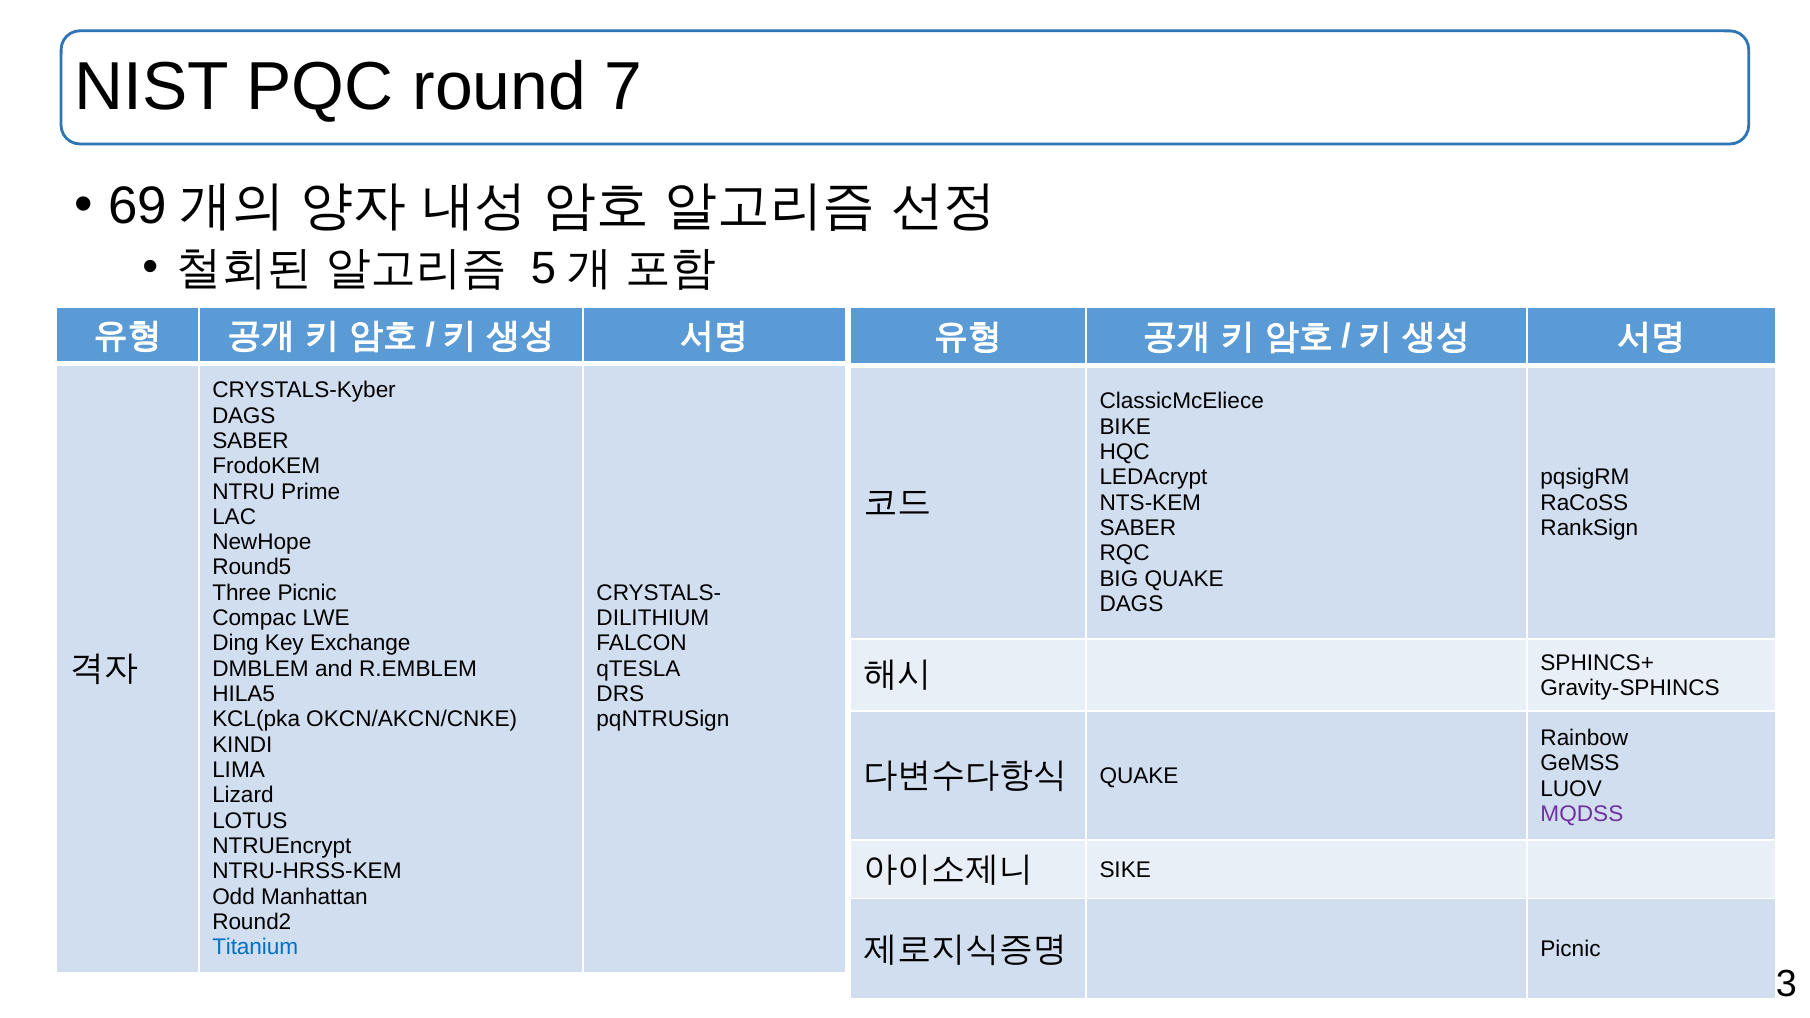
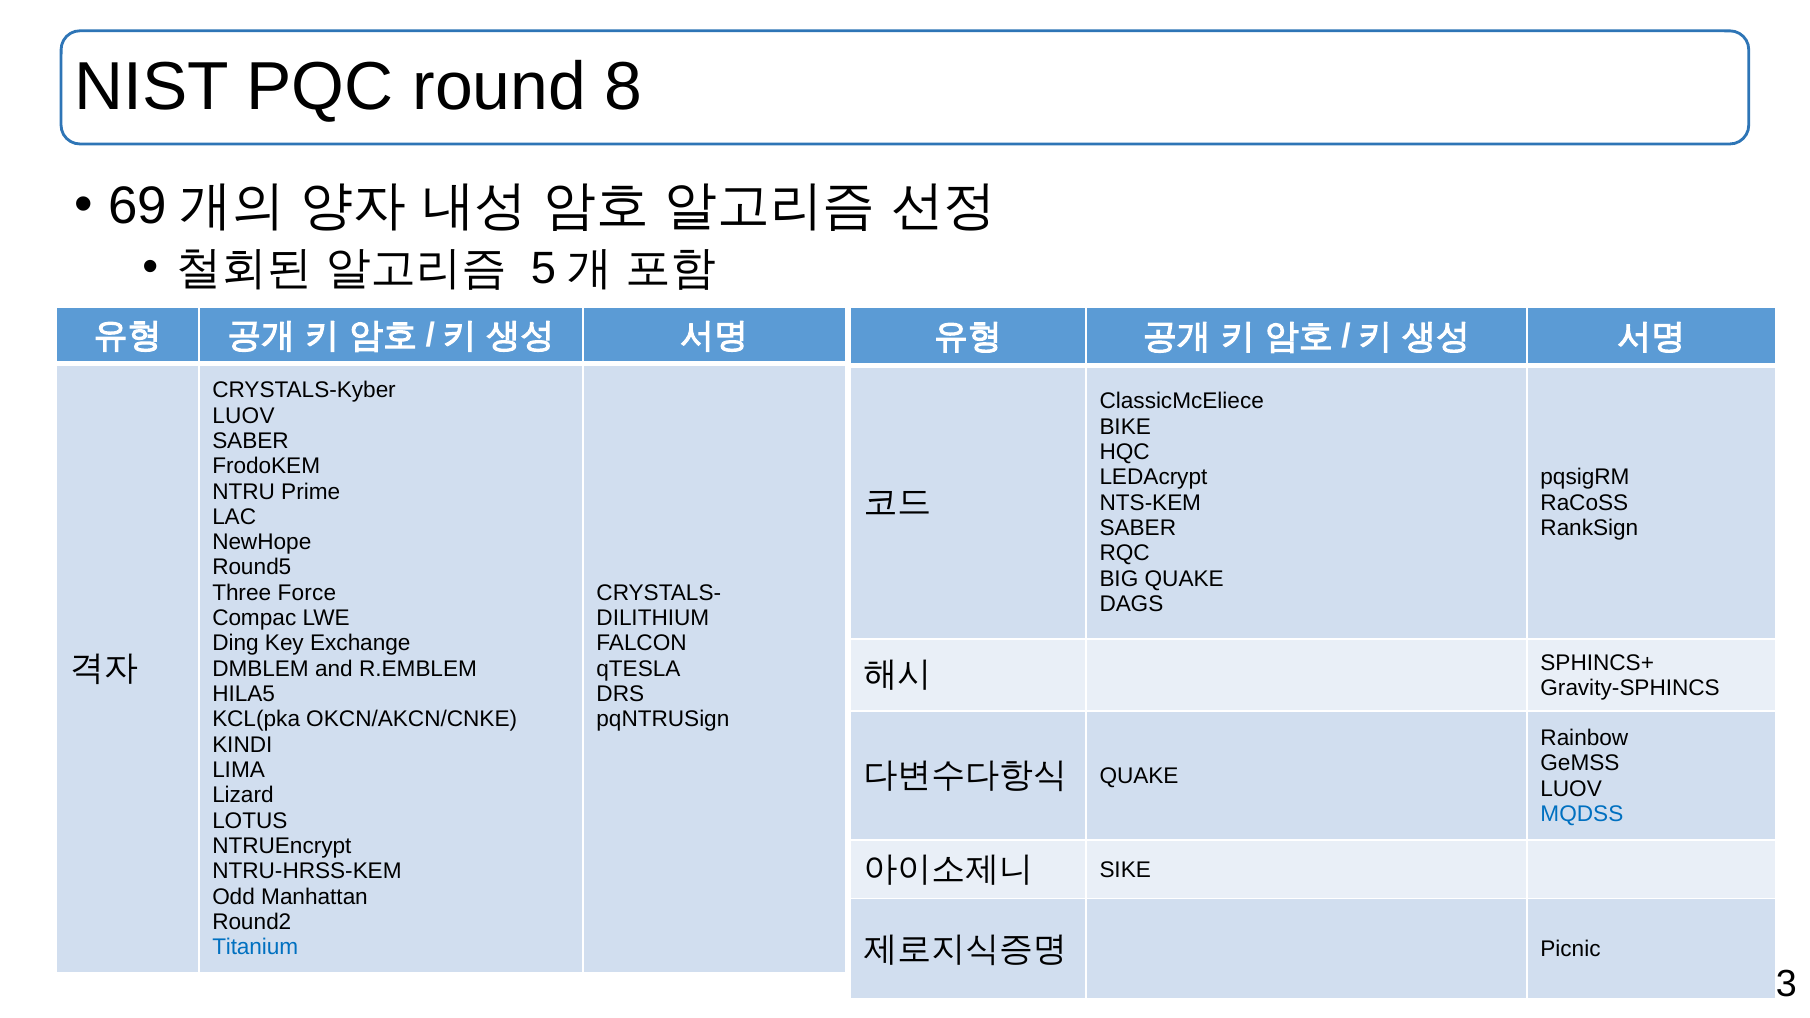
7: 7 -> 8 (624, 87)
DAGS: DAGS -> LUOV (243, 416)
Three Picnic: Picnic -> Force (307, 593)
MQDSS colour: purple -> blue (1582, 814)
